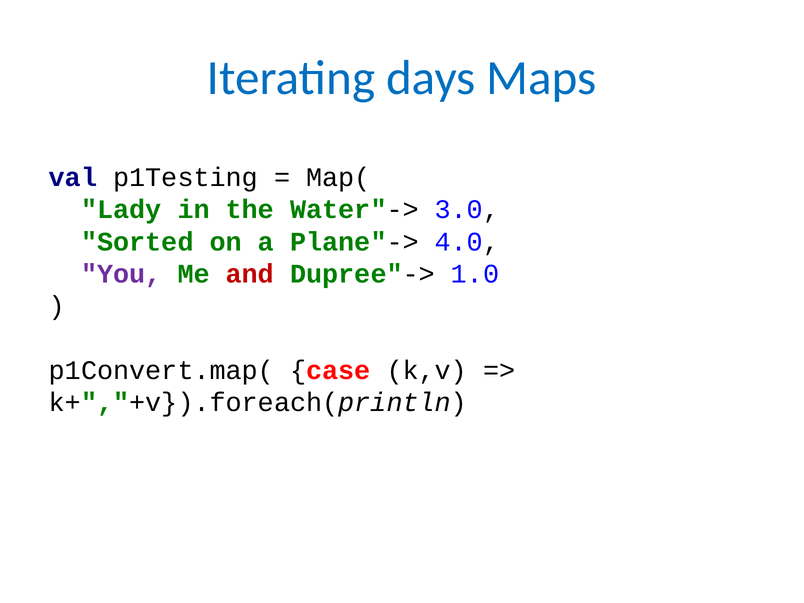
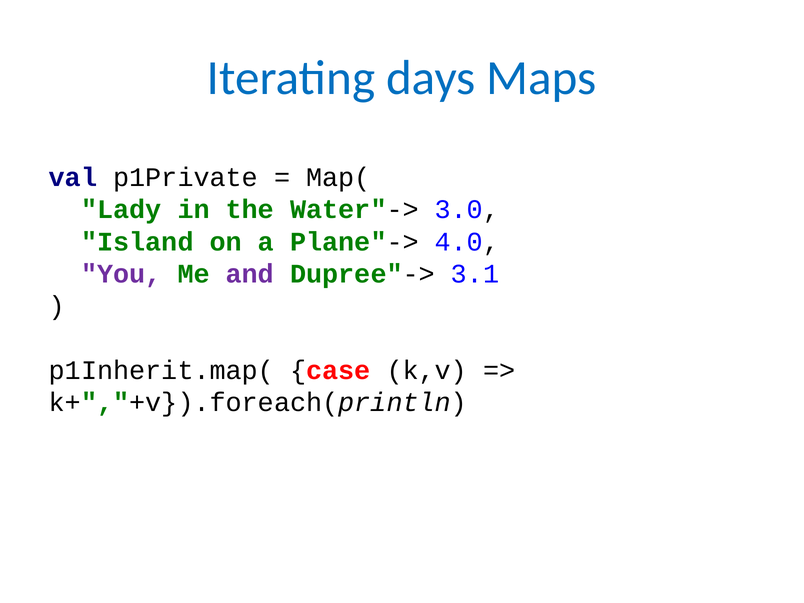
p1Testing: p1Testing -> p1Private (186, 177)
Sorted: Sorted -> Island (137, 242)
and colour: red -> purple (250, 274)
1.0: 1.0 -> 3.1 (475, 274)
p1Convert.map(: p1Convert.map( -> p1Inherit.map( (161, 370)
